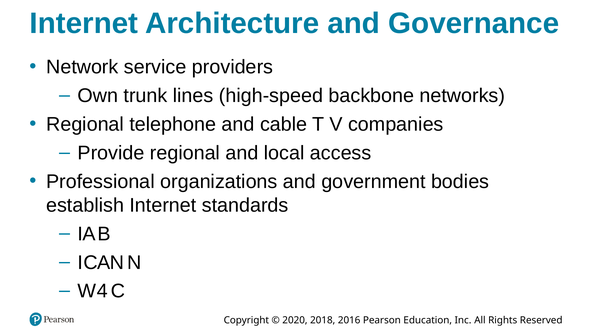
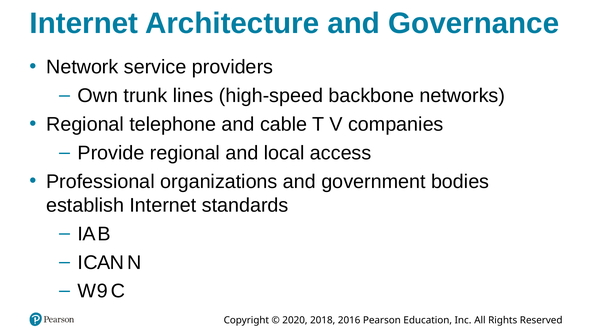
4: 4 -> 9 (102, 291)
